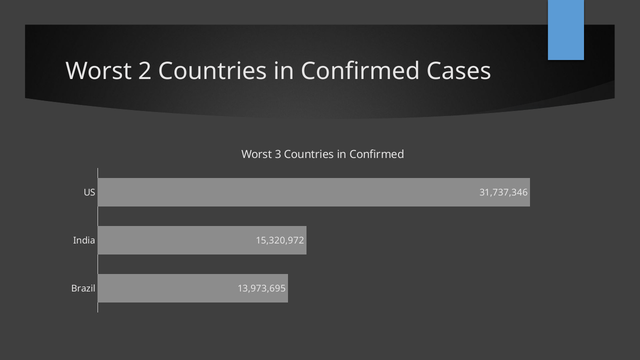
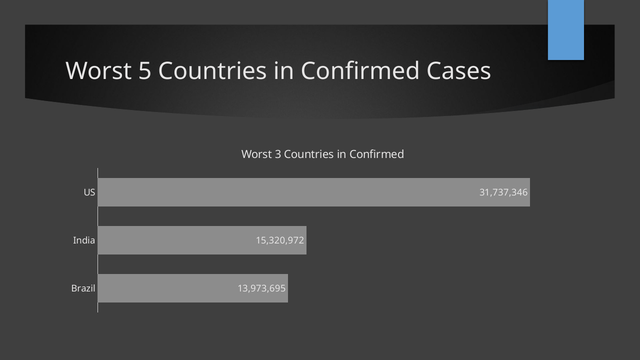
2: 2 -> 5 (145, 71)
